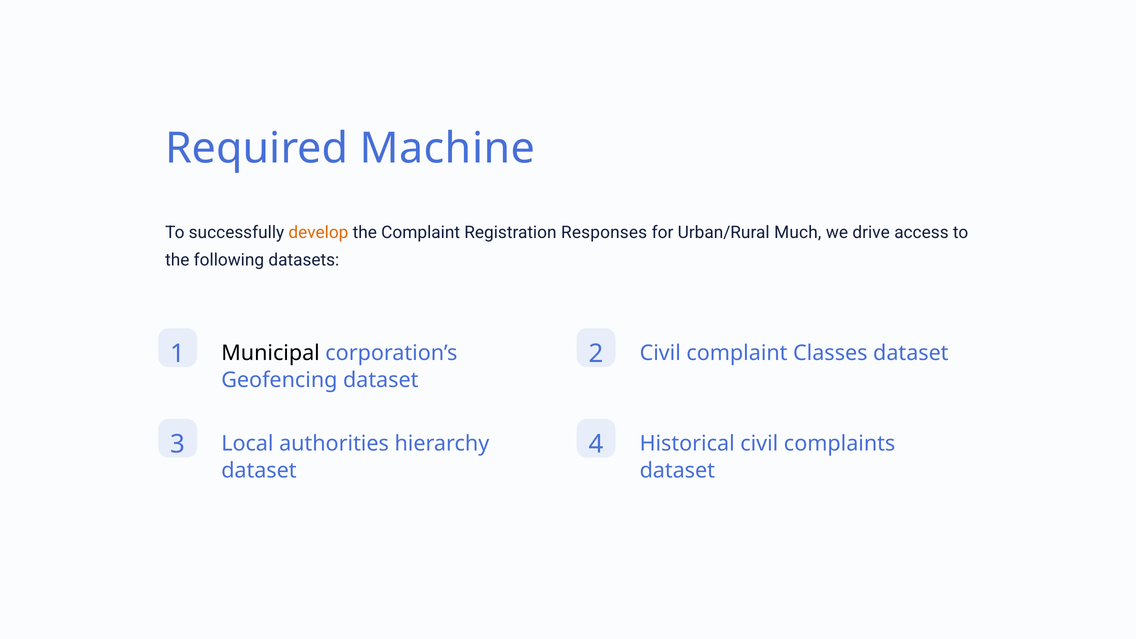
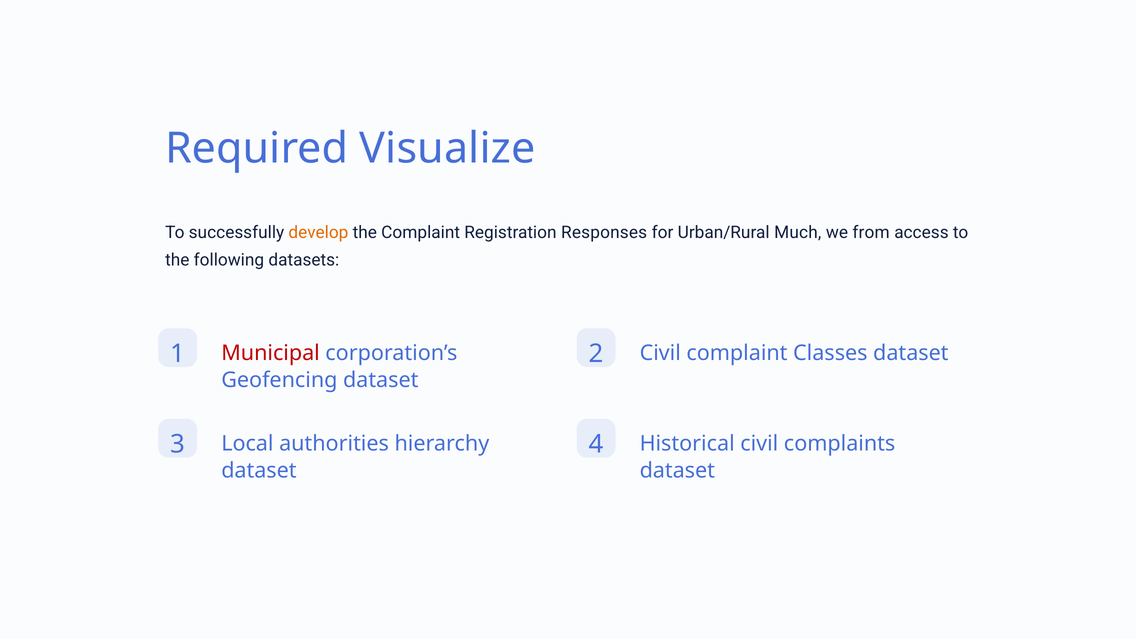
Machine: Machine -> Visualize (447, 149)
drive: drive -> from (871, 232)
Municipal colour: black -> red (271, 353)
